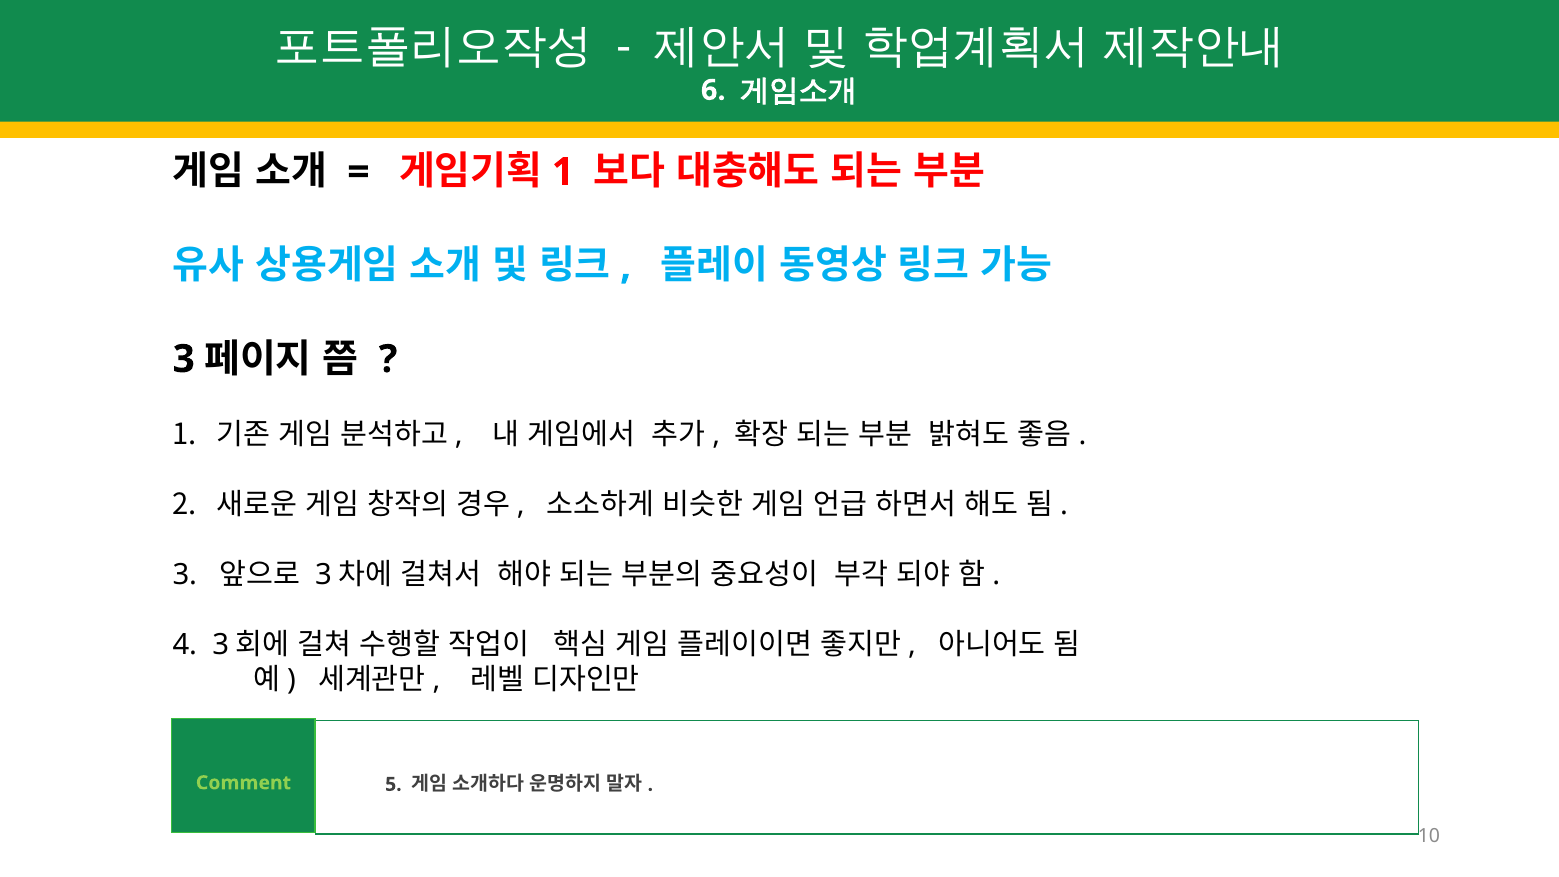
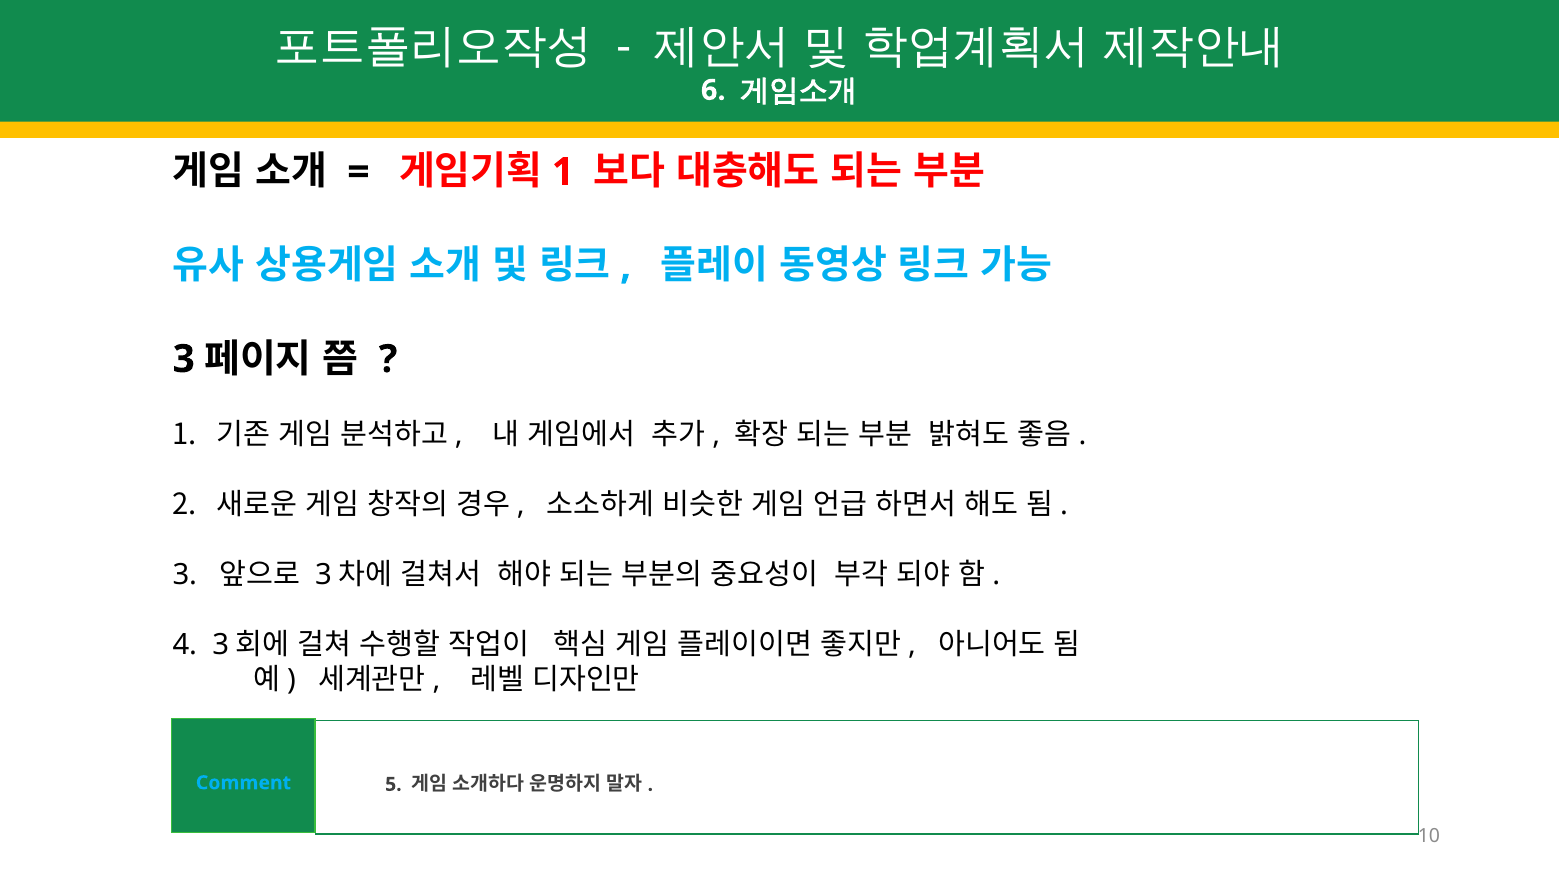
Comment colour: light green -> light blue (243, 783)
